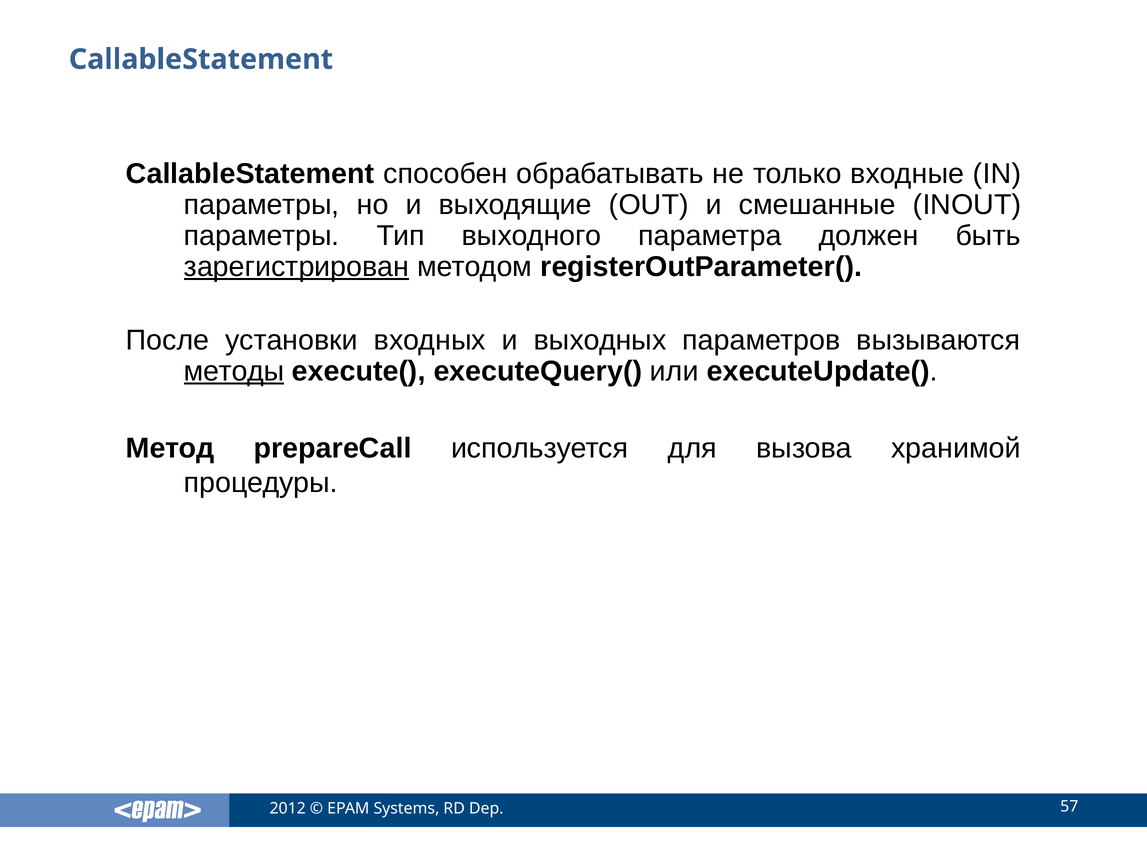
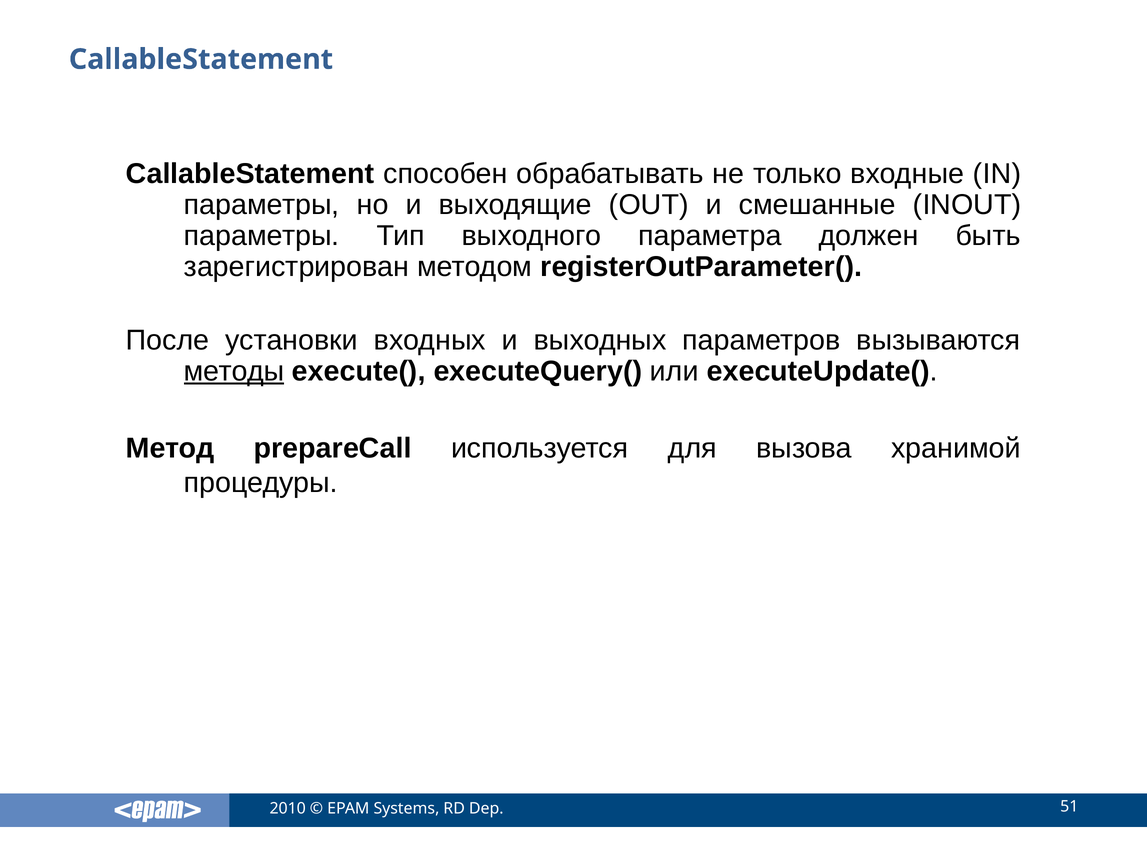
зарегистрирован underline: present -> none (297, 267)
2012: 2012 -> 2010 (288, 809)
57: 57 -> 51 (1069, 807)
